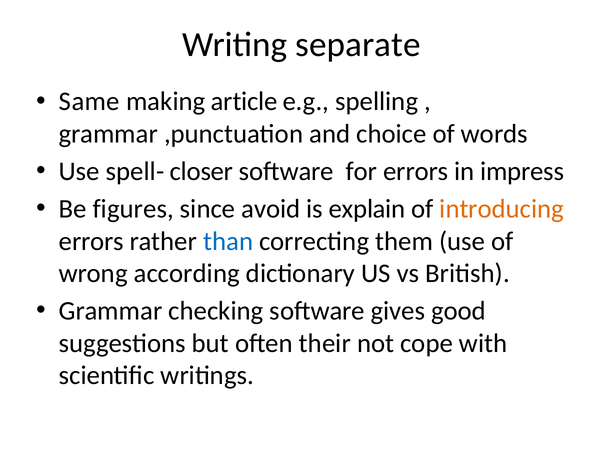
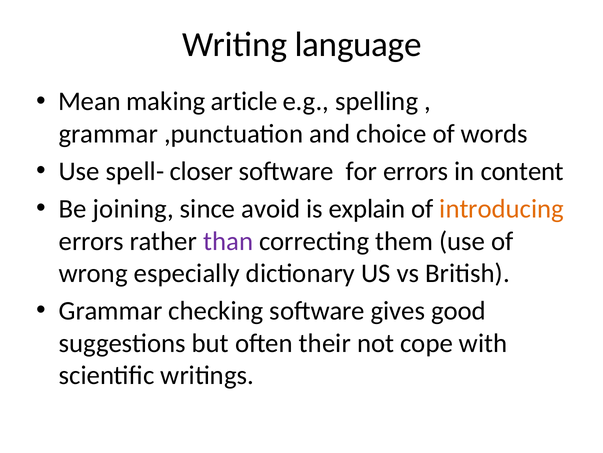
separate: separate -> language (358, 45)
Same: Same -> Mean (90, 101)
impress: impress -> content (522, 171)
figures: figures -> joining (133, 209)
than colour: blue -> purple (228, 241)
according: according -> especially (187, 273)
